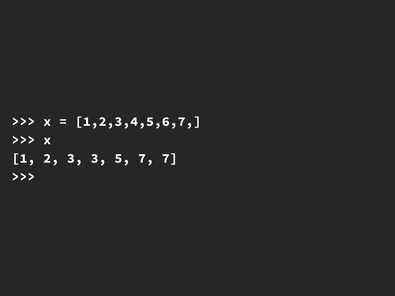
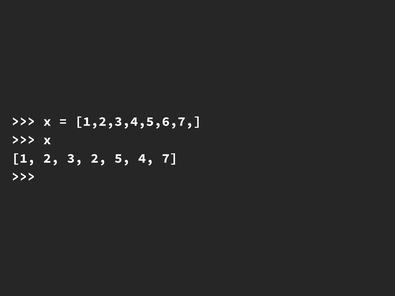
3 3: 3 -> 2 (99, 158)
5 7: 7 -> 4 (146, 158)
